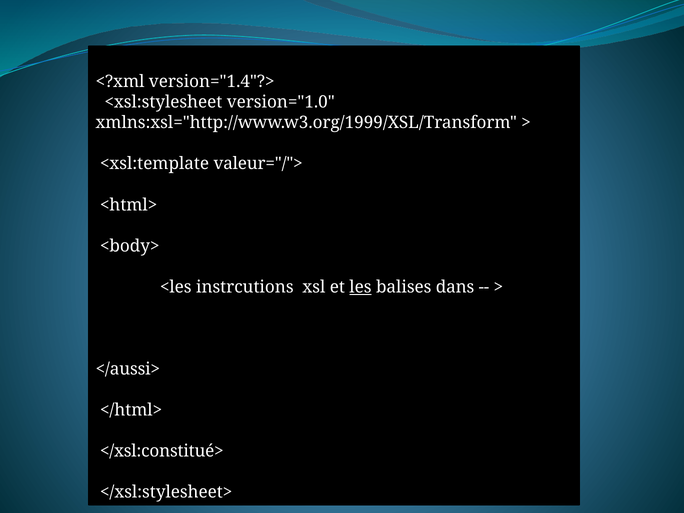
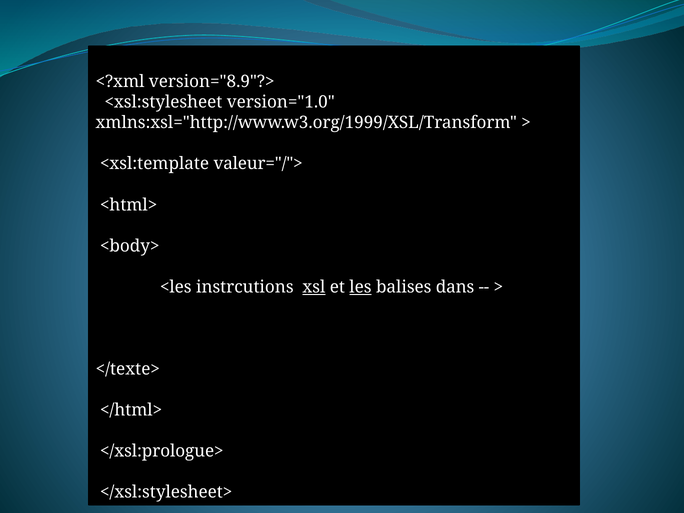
version="1.4"?>: version="1.4"?> -> version="8.9"?> (212, 82)
xsl underline: none -> present (314, 287)
</aussi>: </aussi> -> </texte> (128, 369)
</xsl:constitué>: </xsl:constitué> -> </xsl:prologue> (162, 451)
